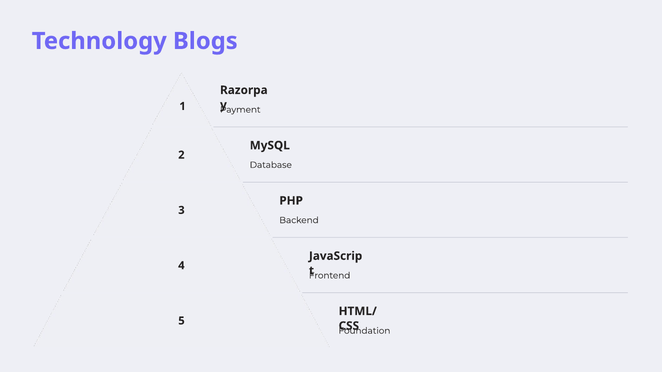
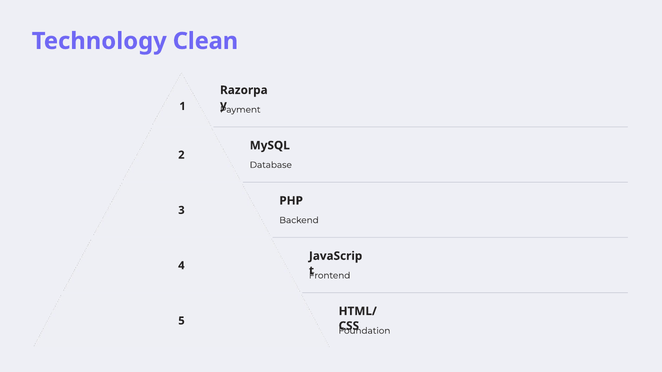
Blogs: Blogs -> Clean (205, 41)
